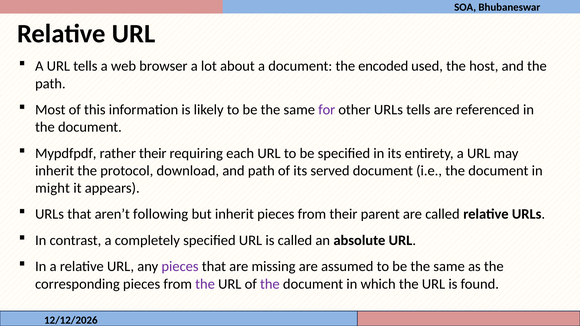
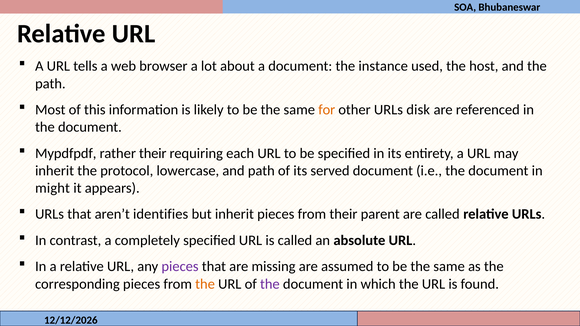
encoded: encoded -> instance (383, 66)
for colour: purple -> orange (327, 110)
URLs tells: tells -> disk (418, 110)
download: download -> lowercase (188, 171)
following: following -> identifies (161, 214)
the colour: purple -> orange (205, 284)
